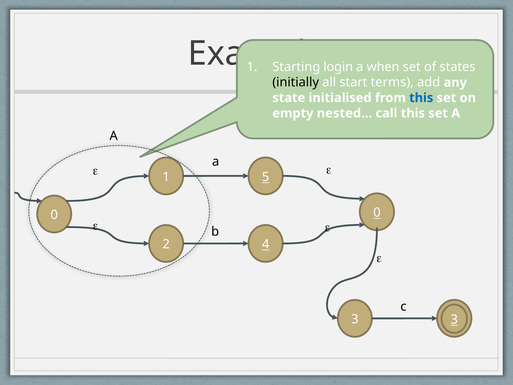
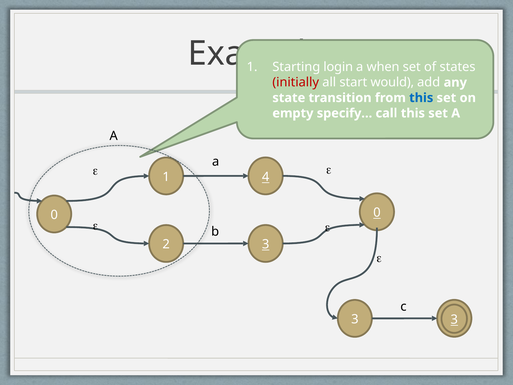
initially colour: black -> red (296, 82)
terms: terms -> would (392, 82)
initialised: initialised -> transition (340, 98)
nested…: nested… -> specify… (345, 113)
5: 5 -> 4 (266, 177)
4: 4 -> 3 (266, 244)
